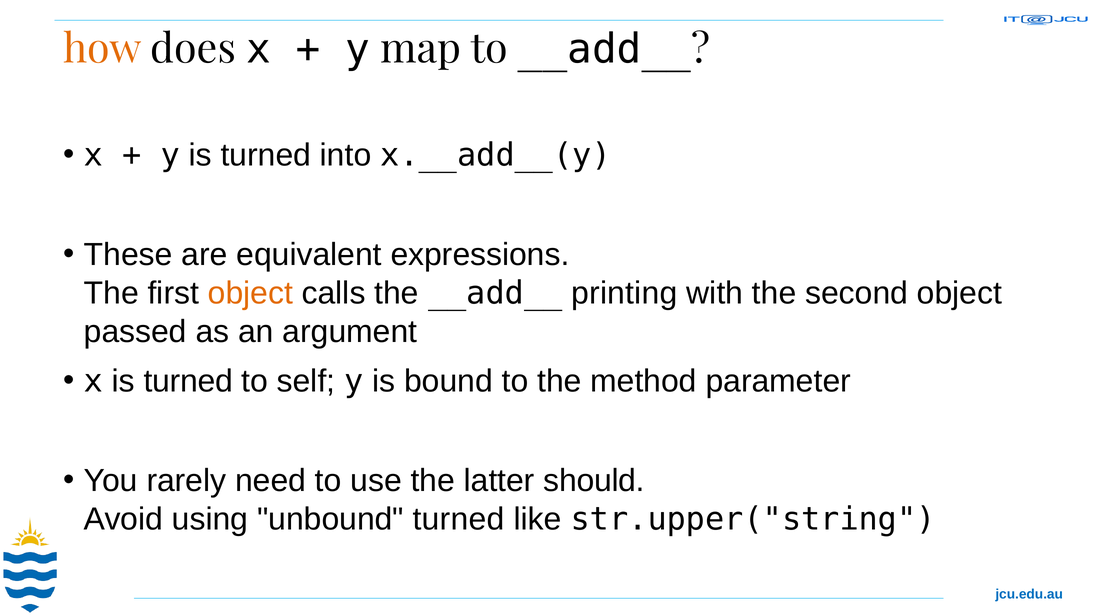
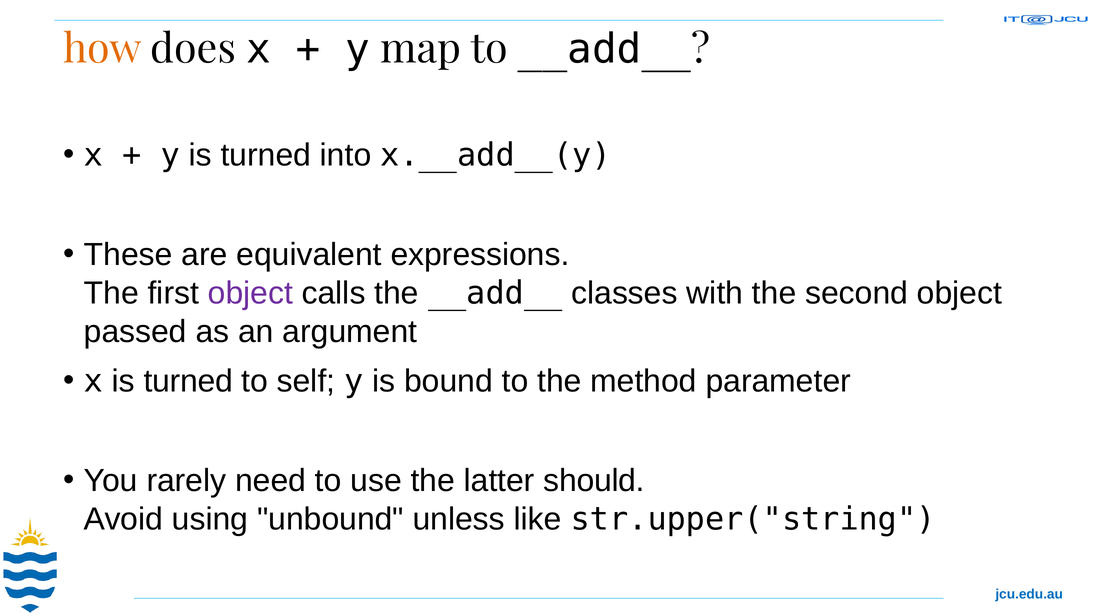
object colour: orange -> purple (250, 293)
printing: printing -> classes (624, 293)
unbound turned: turned -> unless (459, 520)
